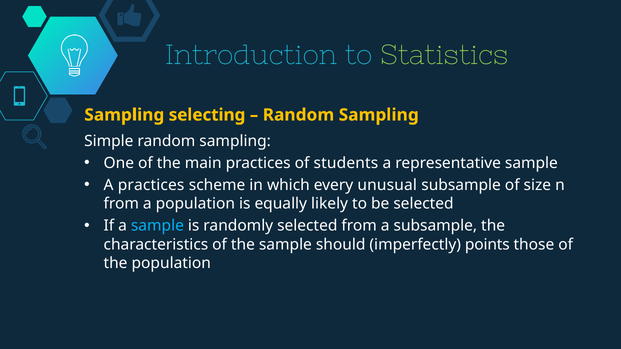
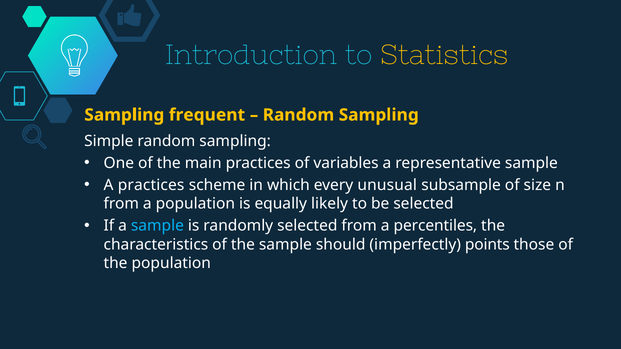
Statistics colour: light green -> yellow (444, 55)
selecting: selecting -> frequent (207, 115)
students: students -> variables (346, 163)
a subsample: subsample -> percentiles (435, 226)
